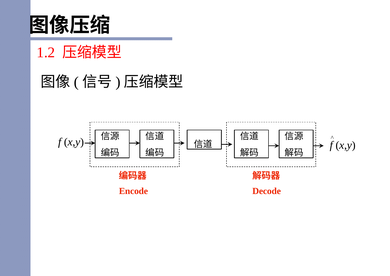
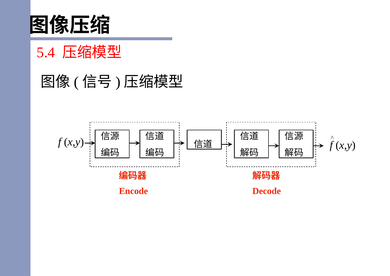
1.2: 1.2 -> 5.4 (46, 53)
